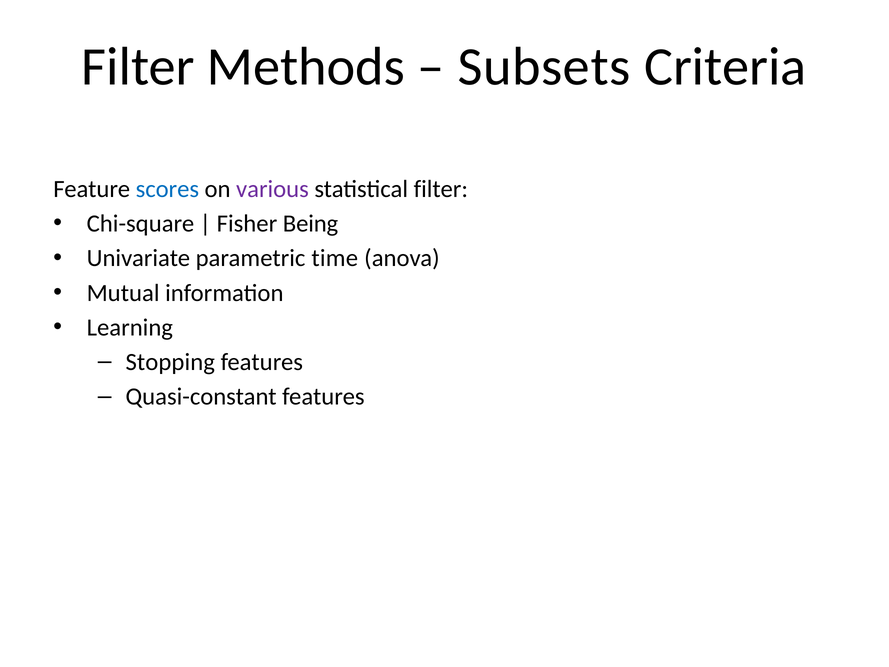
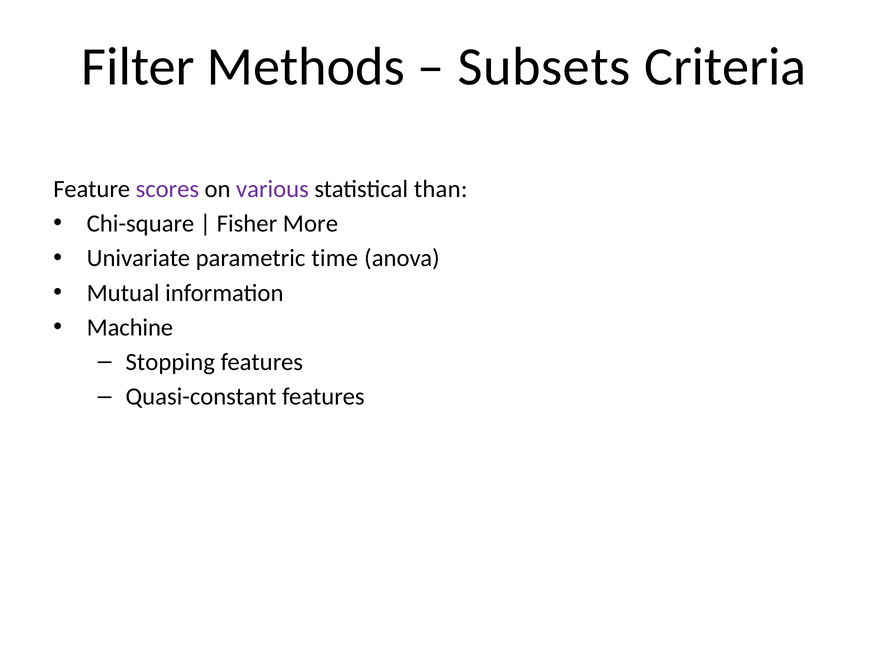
scores colour: blue -> purple (167, 189)
statistical filter: filter -> than (441, 189)
Being: Being -> More (310, 224)
Learning: Learning -> Machine (130, 327)
